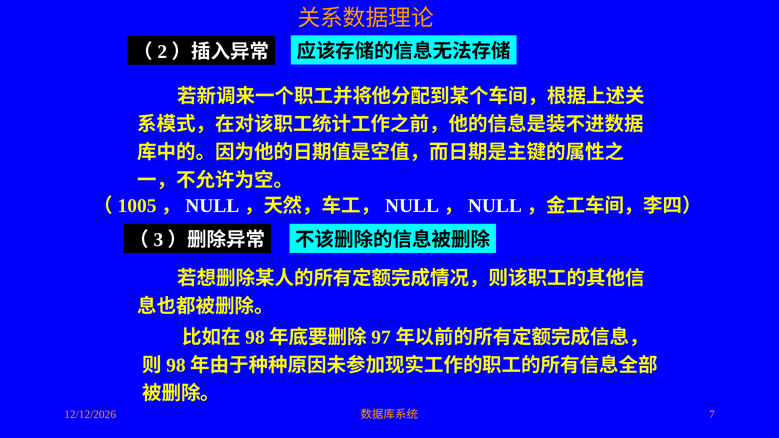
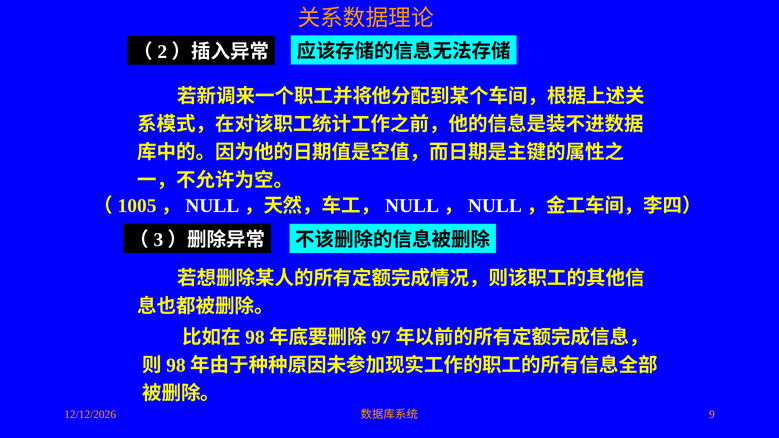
7: 7 -> 9 (712, 415)
